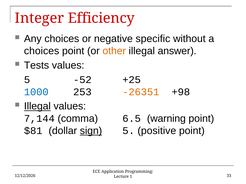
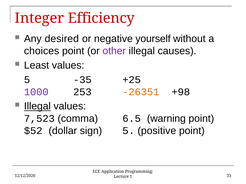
Any choices: choices -> desired (62, 39)
specific: specific -> yourself (153, 39)
other colour: orange -> purple (114, 51)
answer: answer -> causes (177, 51)
Tests: Tests -> Least (37, 65)
-52: -52 -> -35 (82, 80)
1000 colour: blue -> purple (36, 92)
7,144: 7,144 -> 7,523 (39, 119)
$81: $81 -> $52 (33, 131)
sign underline: present -> none (91, 131)
